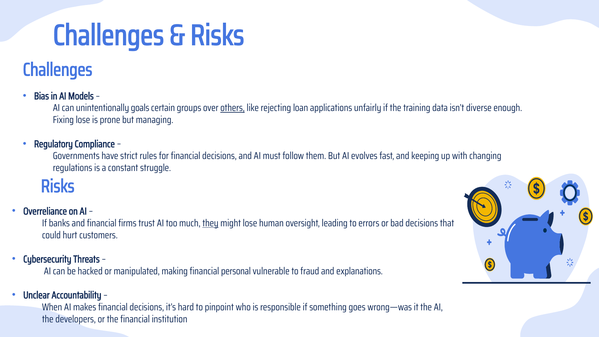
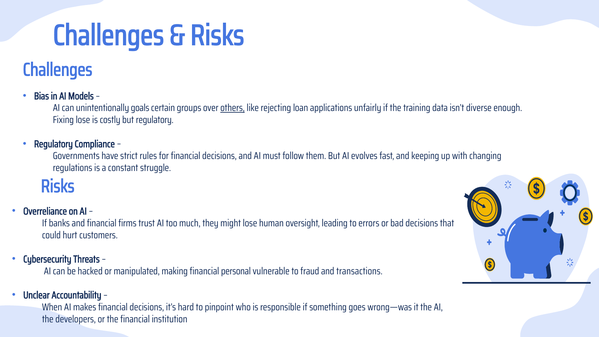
prone: prone -> costly (110, 120)
but managing: managing -> regulatory (155, 120)
they underline: present -> none (210, 223)
explanations: explanations -> transactions (359, 271)
